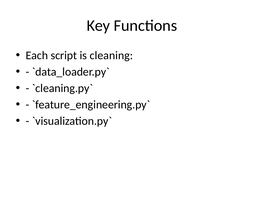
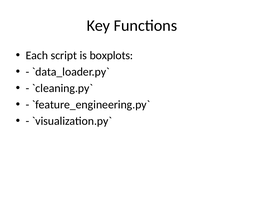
cleaning: cleaning -> boxplots (111, 55)
